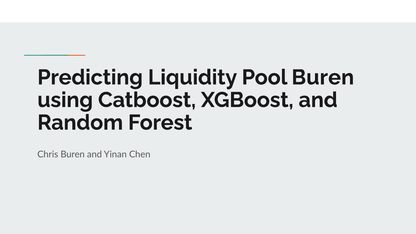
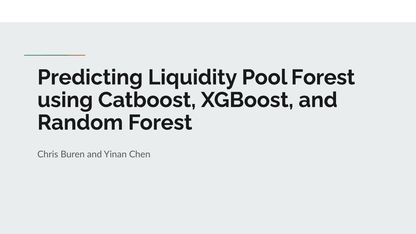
Pool Buren: Buren -> Forest (323, 77)
